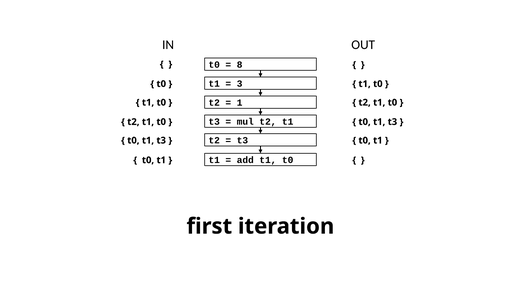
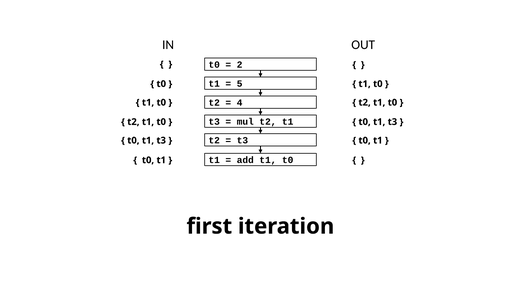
8: 8 -> 2 (240, 65)
3: 3 -> 5 (240, 84)
1: 1 -> 4 (240, 103)
